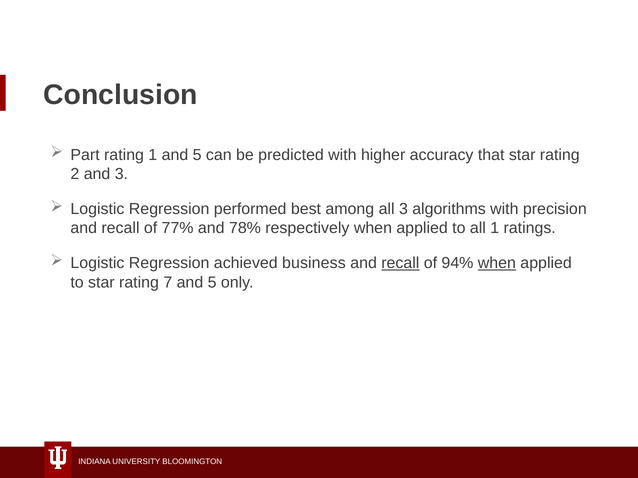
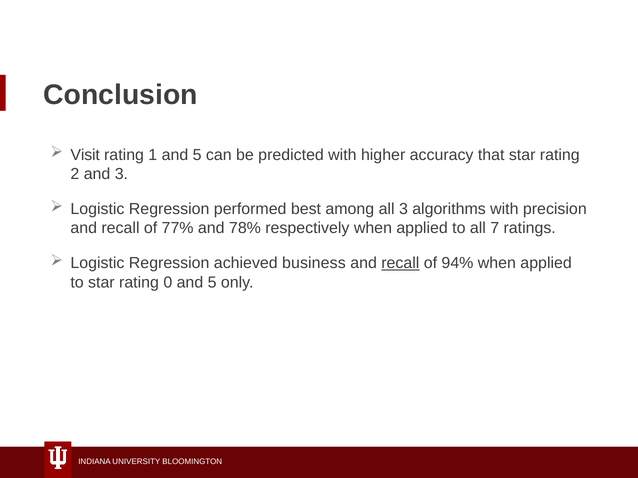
Part: Part -> Visit (85, 155)
all 1: 1 -> 7 (495, 228)
when underline: present -> none (497, 263)
7: 7 -> 0 (168, 283)
